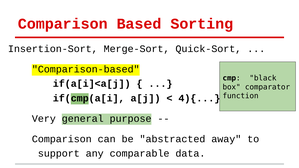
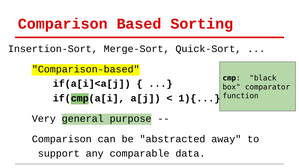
4){: 4){ -> 1){ (199, 98)
